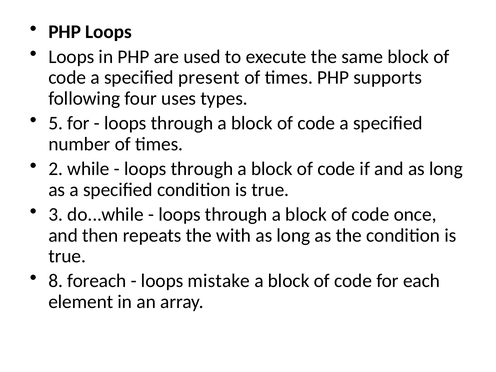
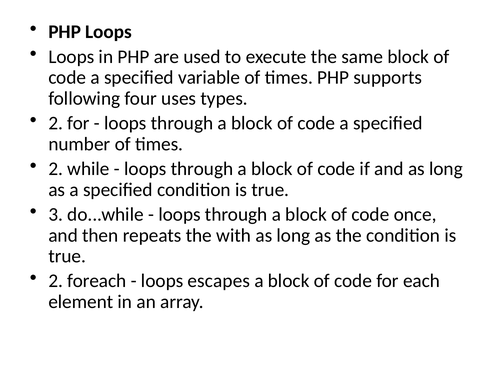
present: present -> variable (209, 78)
5: 5 -> 2 (56, 123)
8: 8 -> 2 (56, 281)
mistake: mistake -> escapes (219, 281)
